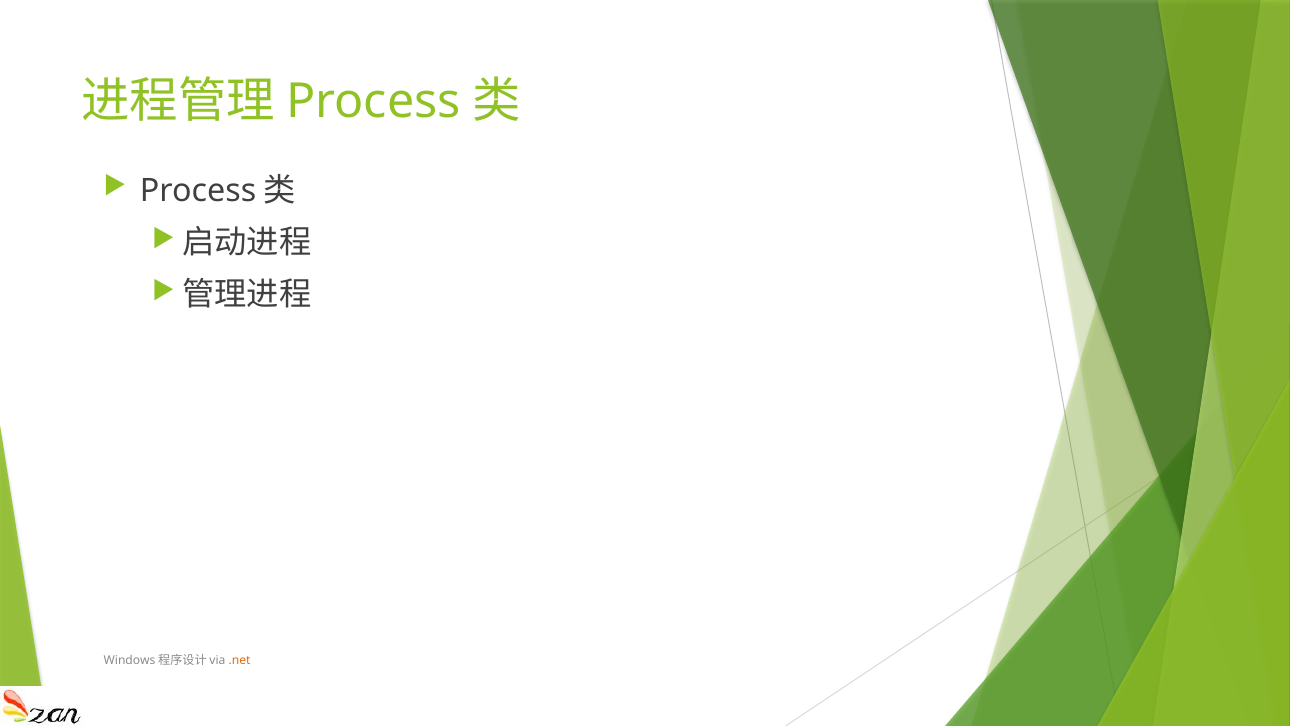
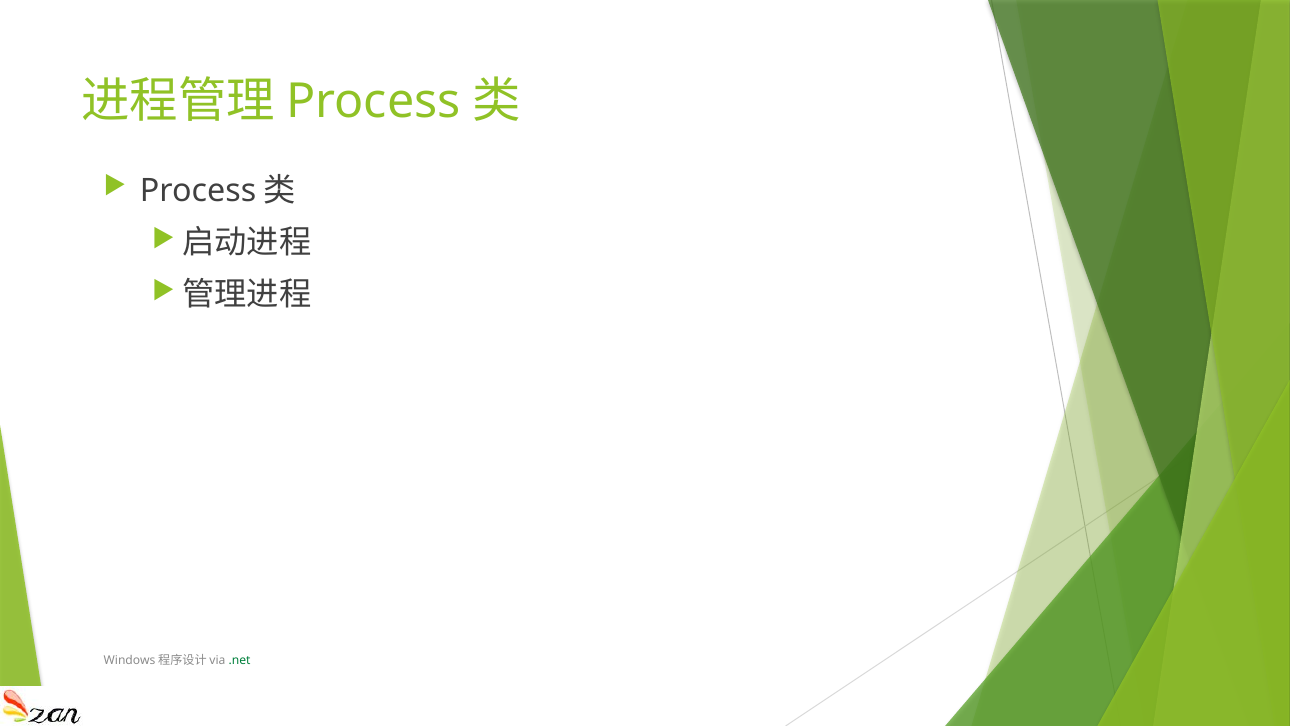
.net colour: orange -> green (240, 661)
